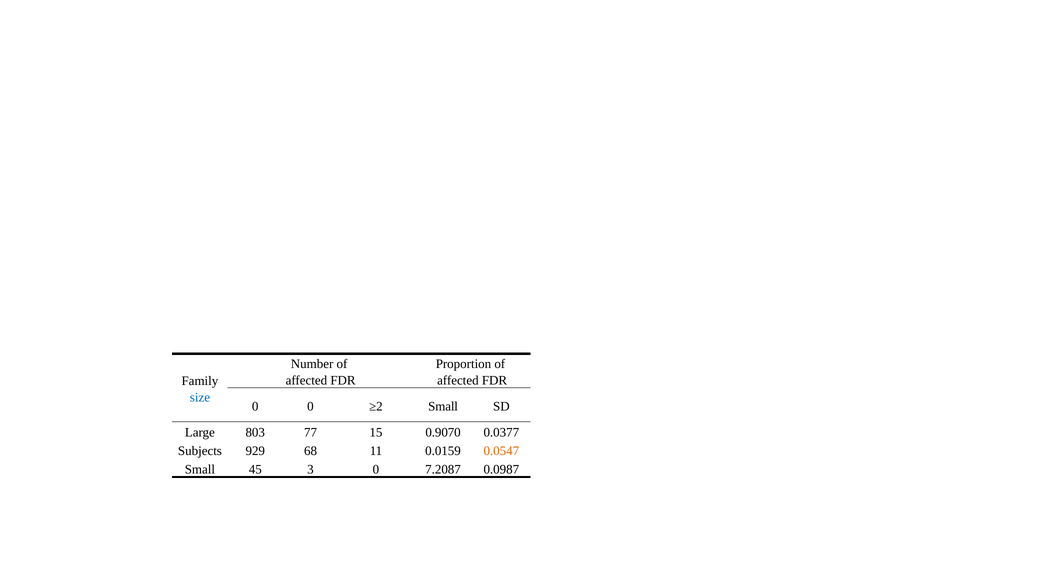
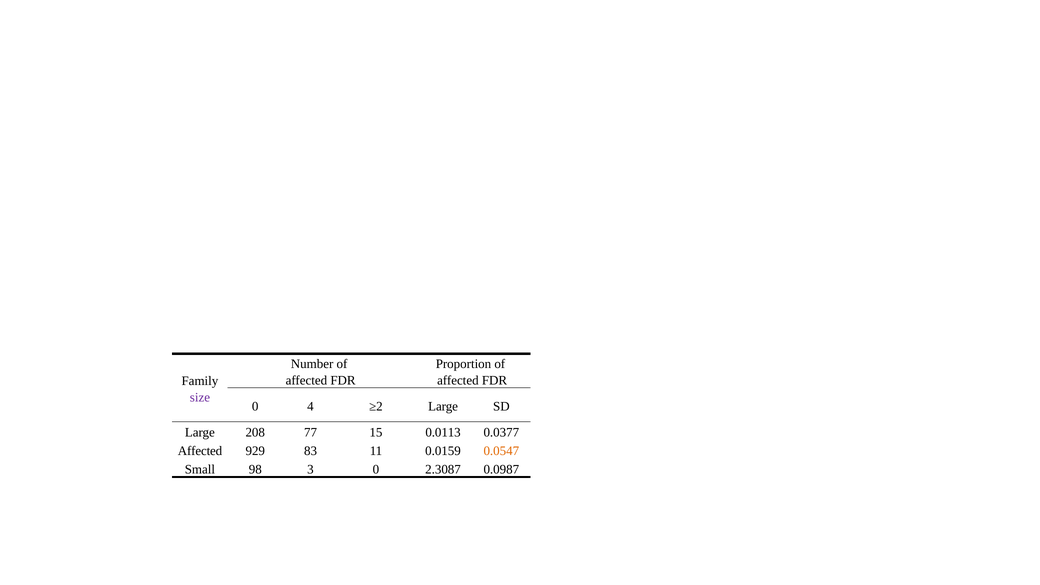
size colour: blue -> purple (200, 398)
0 0: 0 -> 4 (310, 406)
≥2 Small: Small -> Large (443, 406)
803: 803 -> 208 (255, 432)
0.9070: 0.9070 -> 0.0113 (443, 432)
Subjects: Subjects -> Affected (200, 451)
68: 68 -> 83 (311, 451)
45: 45 -> 98 (255, 469)
7.2087: 7.2087 -> 2.3087 (443, 469)
